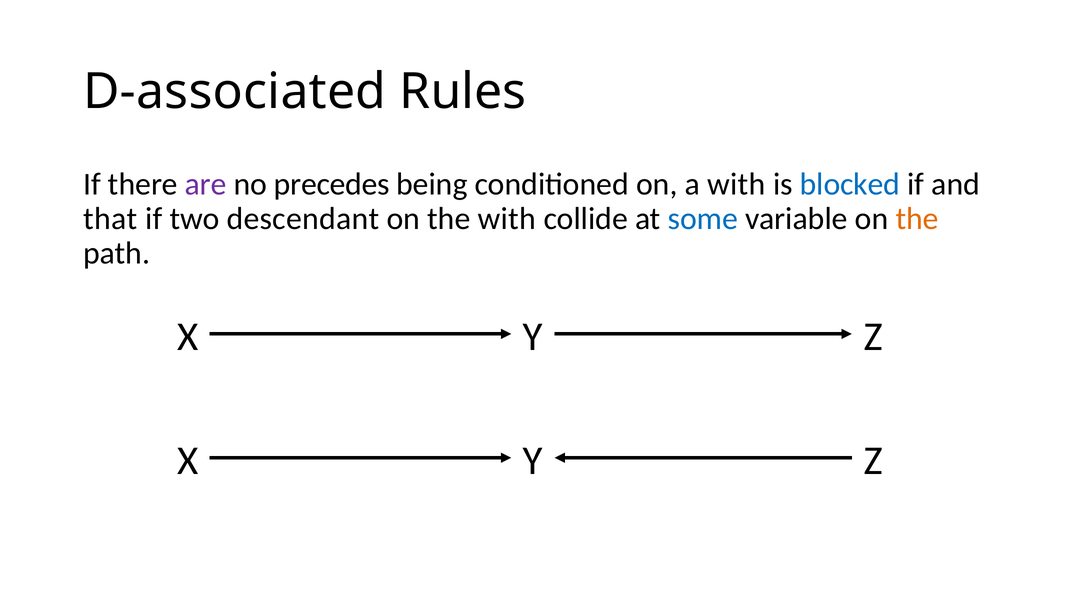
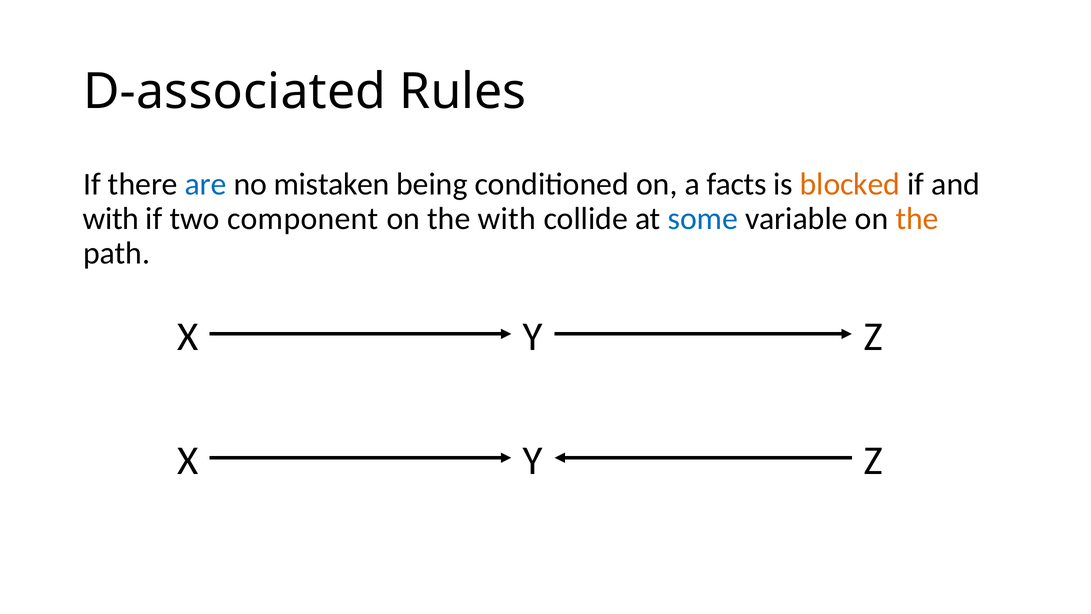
are colour: purple -> blue (206, 184)
precedes: precedes -> mistaken (332, 184)
a with: with -> facts (737, 184)
blocked colour: blue -> orange (850, 184)
that: that -> with (111, 219)
descendant: descendant -> component (303, 219)
